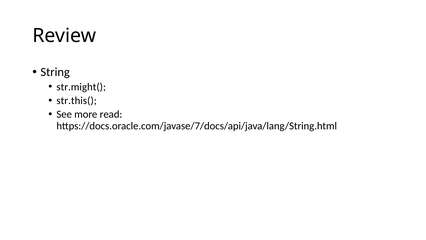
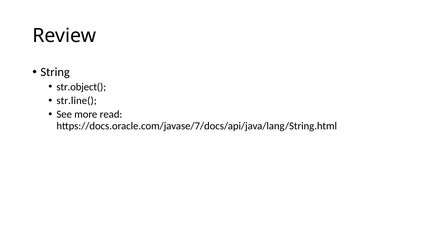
str.might(: str.might( -> str.object( (81, 87)
str.this(: str.this( -> str.line( (77, 100)
